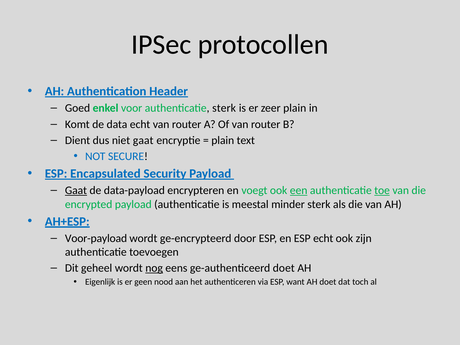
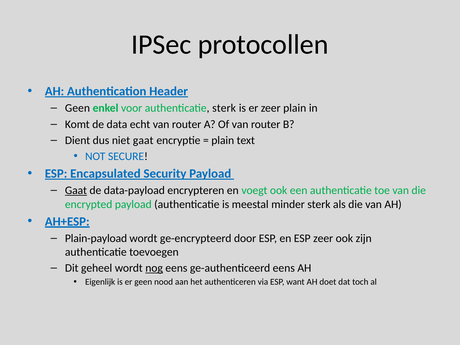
Goed: Goed -> Geen (78, 108)
een underline: present -> none (299, 190)
toe underline: present -> none (382, 190)
Voor-payload: Voor-payload -> Plain-payload (96, 238)
ESP echt: echt -> zeer (323, 238)
ge-authenticeerd doet: doet -> eens (284, 268)
